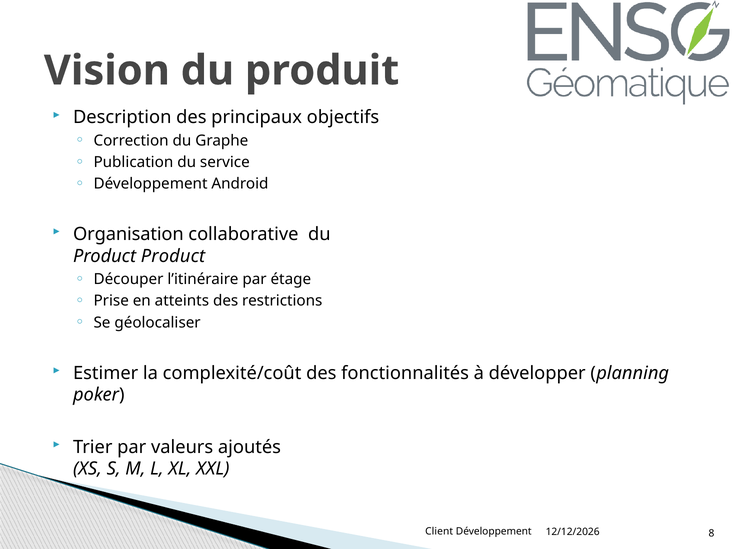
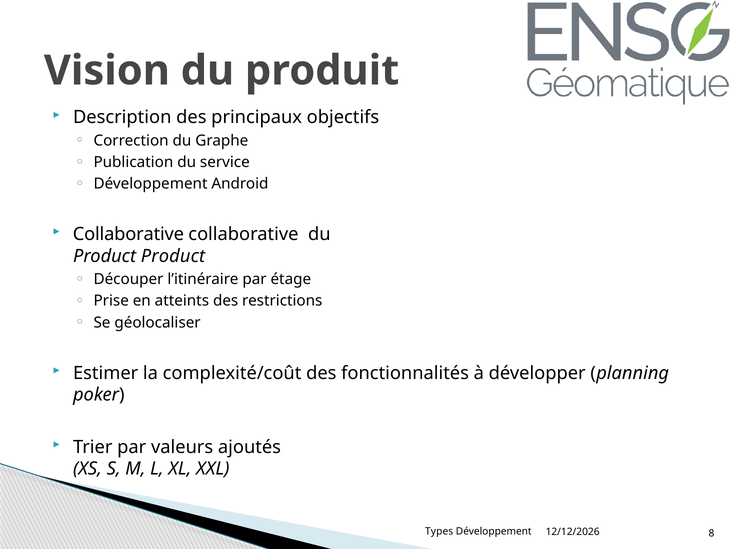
Organisation: Organisation -> Collaborative (128, 234)
Client: Client -> Types (439, 532)
